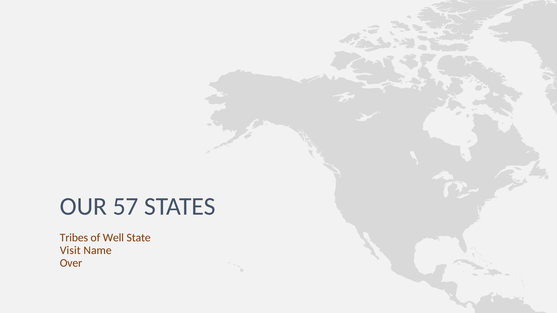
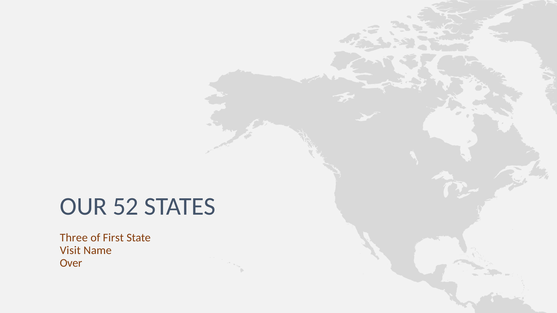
57: 57 -> 52 (126, 207)
Tribes: Tribes -> Three (74, 238)
Well: Well -> First (113, 238)
